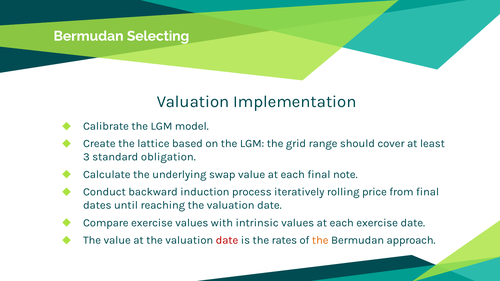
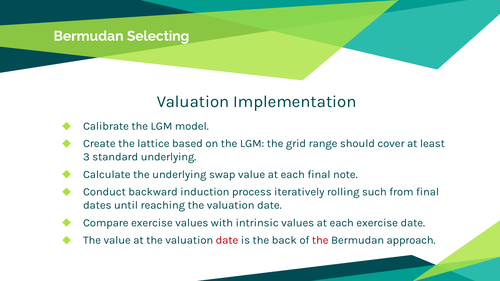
standard obligation: obligation -> underlying (168, 157)
price: price -> such (374, 192)
rates: rates -> back (284, 240)
the colour: orange -> red (320, 240)
